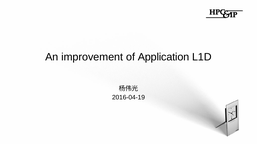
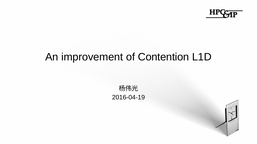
Application: Application -> Contention (164, 57)
